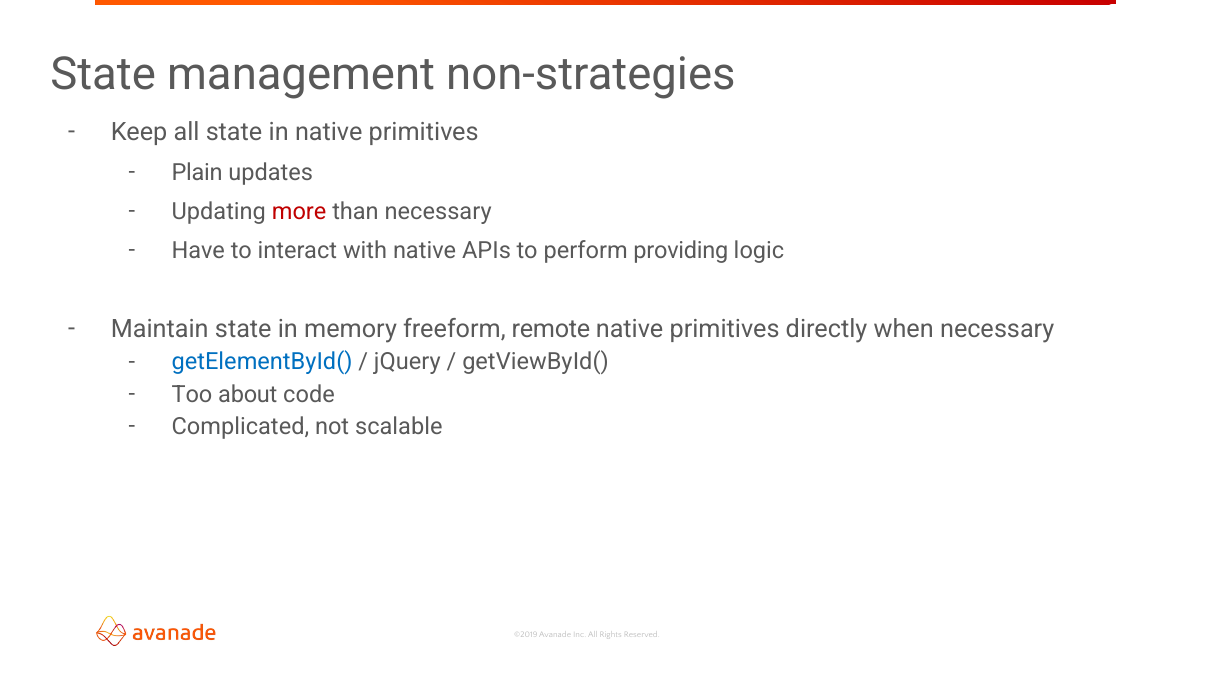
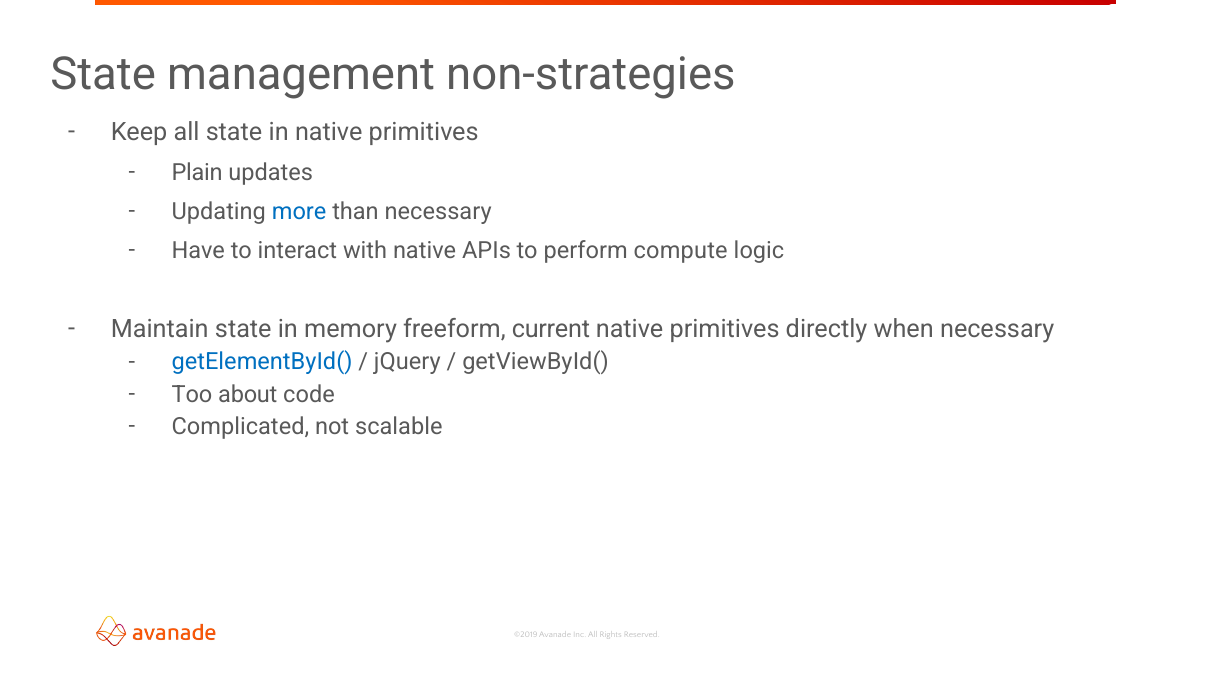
more colour: red -> blue (299, 211)
providing: providing -> compute (681, 250)
remote: remote -> current (551, 329)
